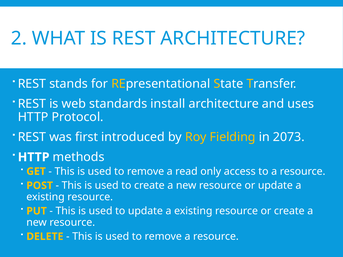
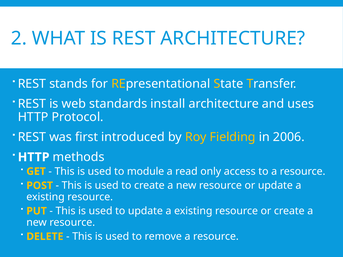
2073: 2073 -> 2006 (289, 137)
remove: remove -> module (146, 172)
